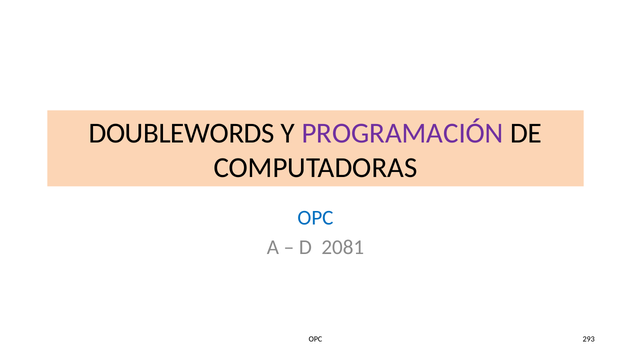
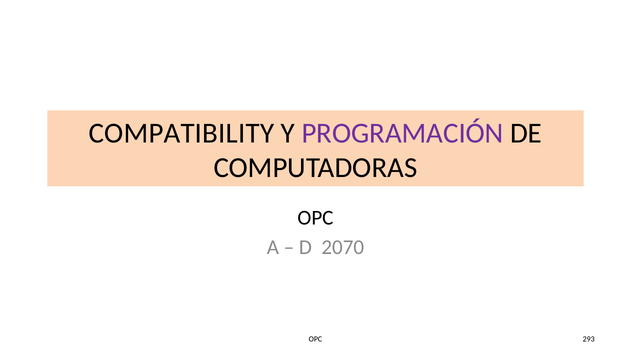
DOUBLEWORDS: DOUBLEWORDS -> COMPATIBILITY (181, 133)
OPC colour: blue -> black (315, 218)
2081: 2081 -> 2070 (343, 247)
